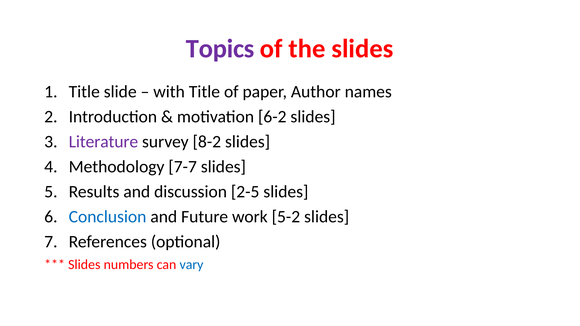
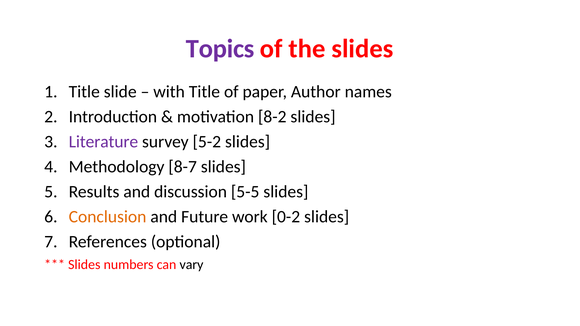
6-2: 6-2 -> 8-2 (272, 117)
8-2: 8-2 -> 5-2 (207, 142)
7-7: 7-7 -> 8-7 (183, 167)
2-5: 2-5 -> 5-5 (245, 192)
Conclusion colour: blue -> orange (108, 217)
5-2: 5-2 -> 0-2 (286, 217)
vary colour: blue -> black (191, 265)
